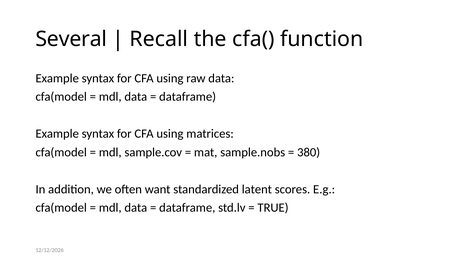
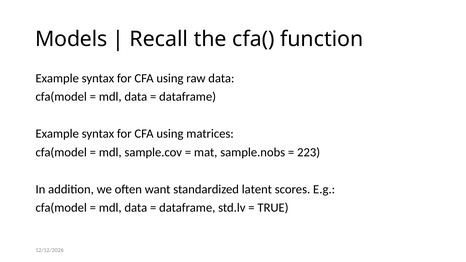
Several: Several -> Models (71, 39)
380: 380 -> 223 (309, 152)
